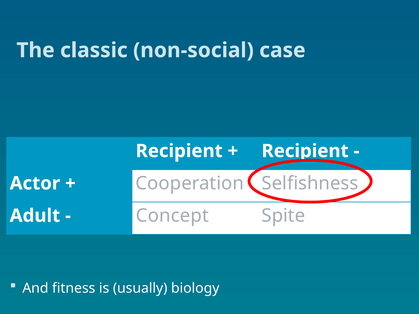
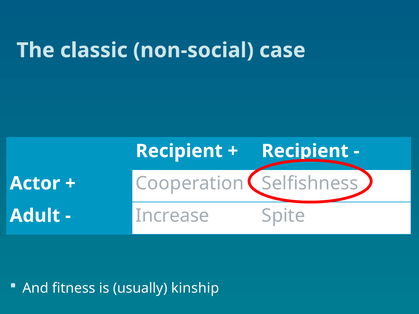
Concept: Concept -> Increase (173, 216)
biology: biology -> kinship (195, 289)
